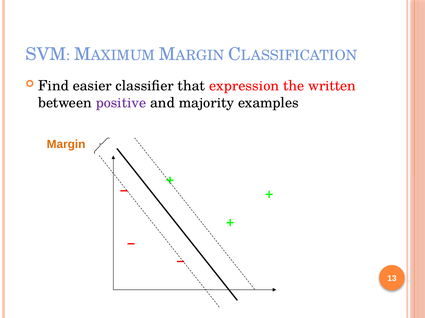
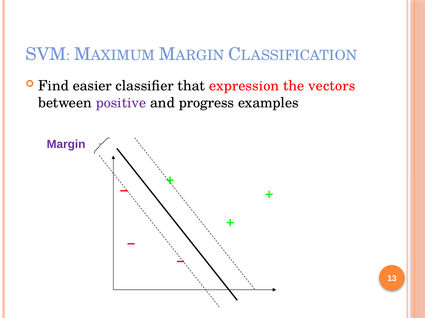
written: written -> vectors (332, 86)
majority: majority -> progress (206, 103)
Margin colour: orange -> purple (66, 145)
